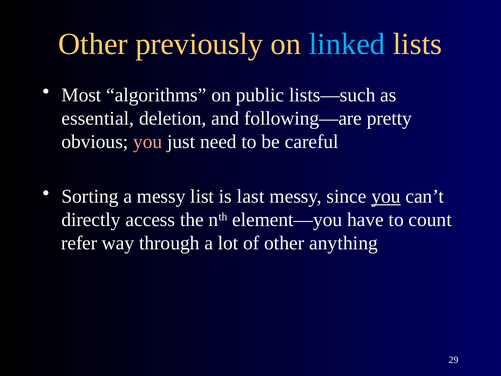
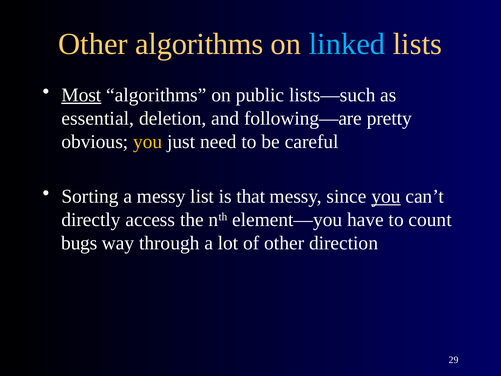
Other previously: previously -> algorithms (199, 44)
Most underline: none -> present (81, 95)
you colour: pink -> yellow (148, 142)
last: last -> that (251, 196)
refer: refer -> bugs (79, 243)
anything: anything -> direction (344, 243)
